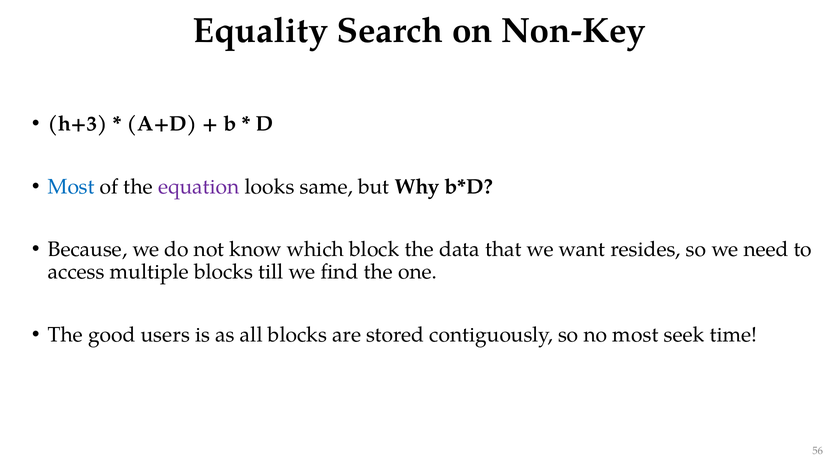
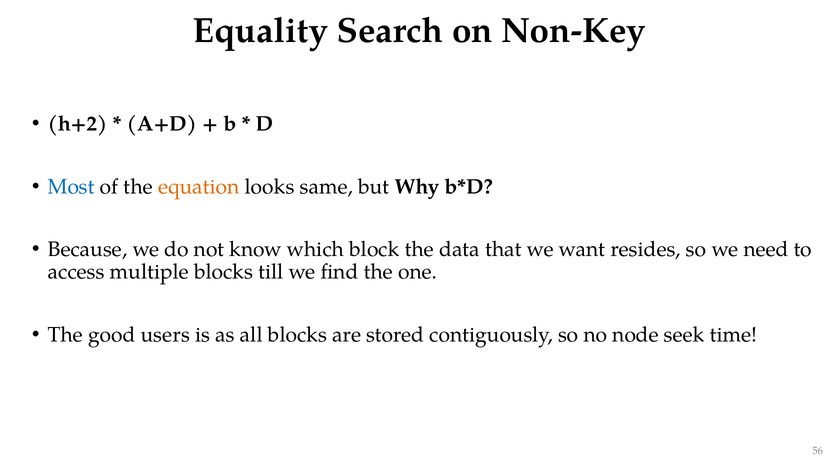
h+3: h+3 -> h+2 (78, 124)
equation colour: purple -> orange (199, 187)
no most: most -> node (636, 335)
